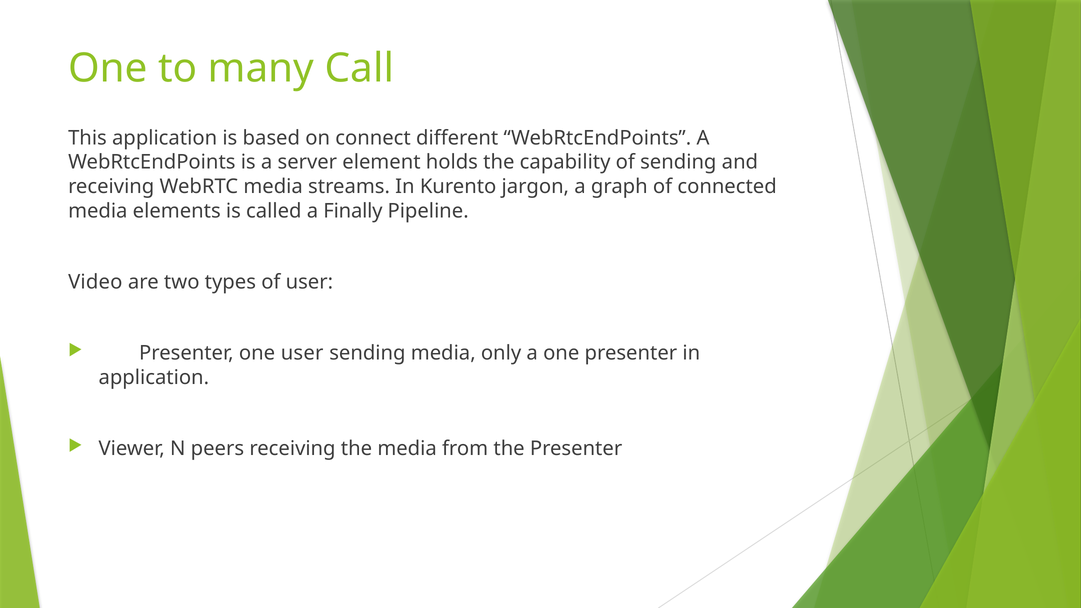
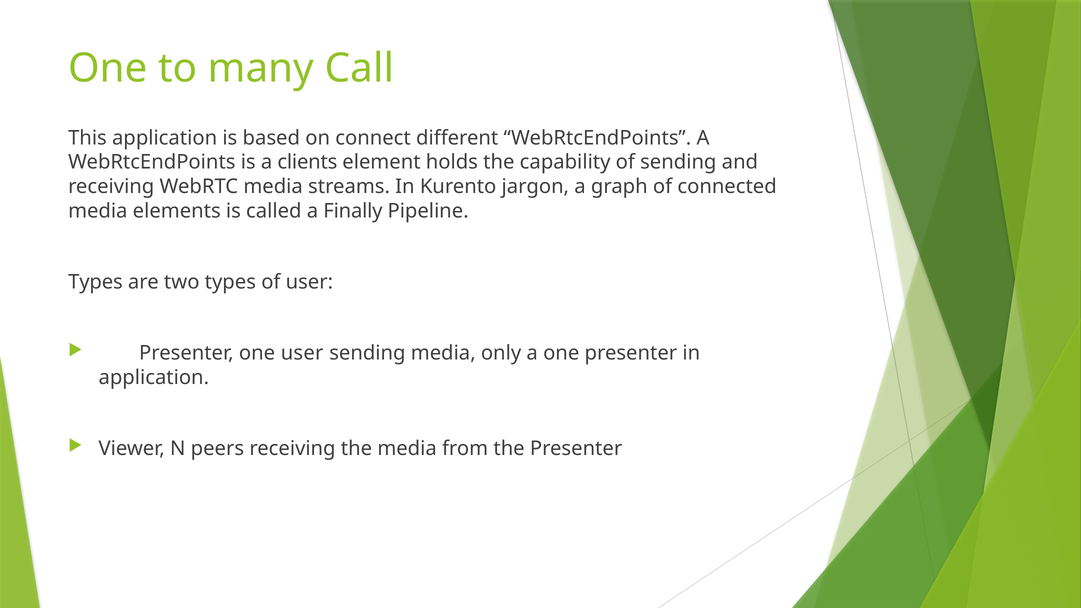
server: server -> clients (307, 162)
Video: Video -> Types (95, 282)
